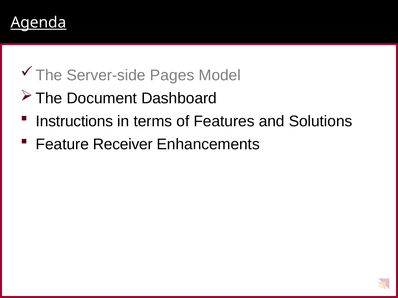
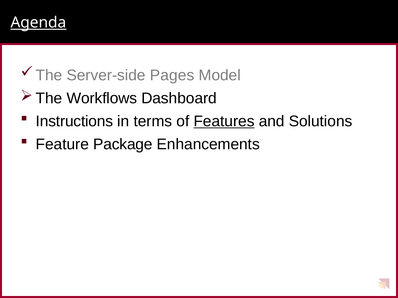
Document: Document -> Workflows (102, 98)
Features underline: none -> present (224, 121)
Receiver: Receiver -> Package (123, 144)
